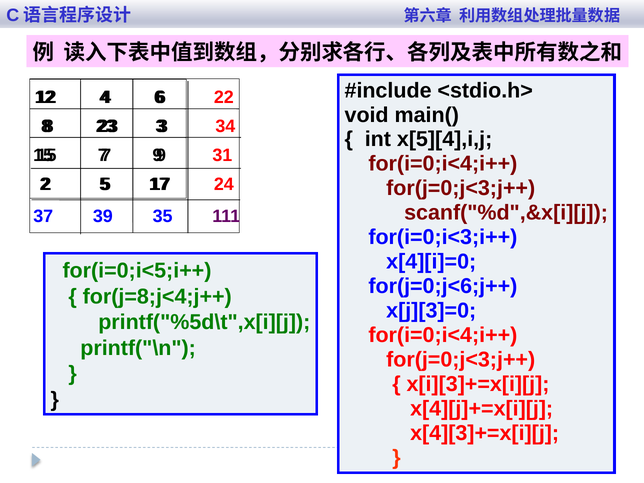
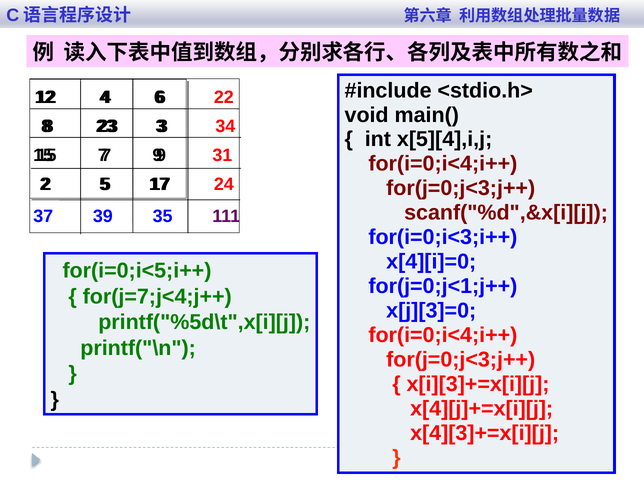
for(j=0;j<6;j++: for(j=0;j<6;j++ -> for(j=0;j<1;j++ (443, 286)
for(j=8;j<4;j++: for(j=8;j<4;j++ -> for(j=7;j<4;j++ (157, 297)
